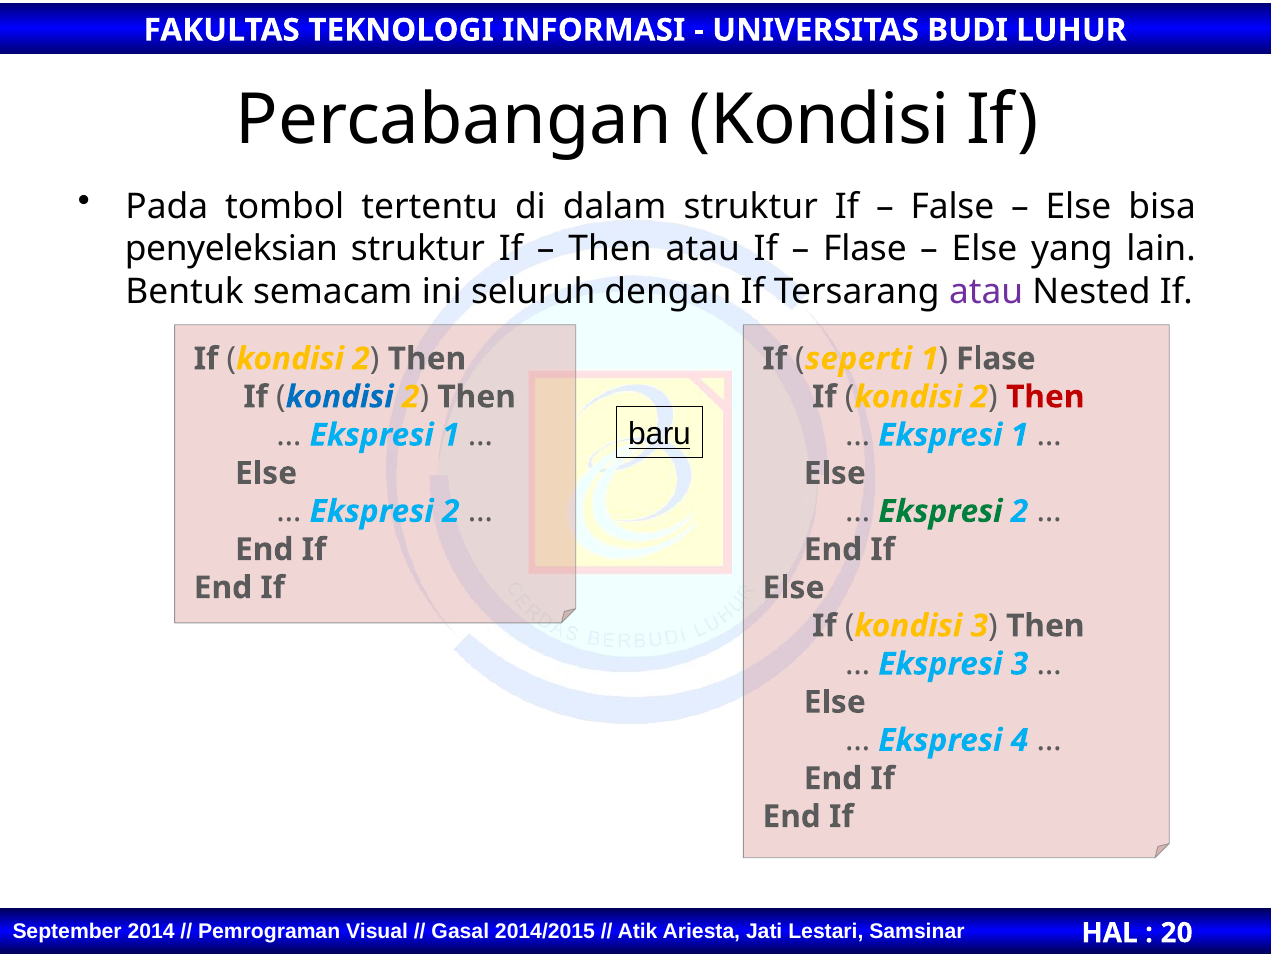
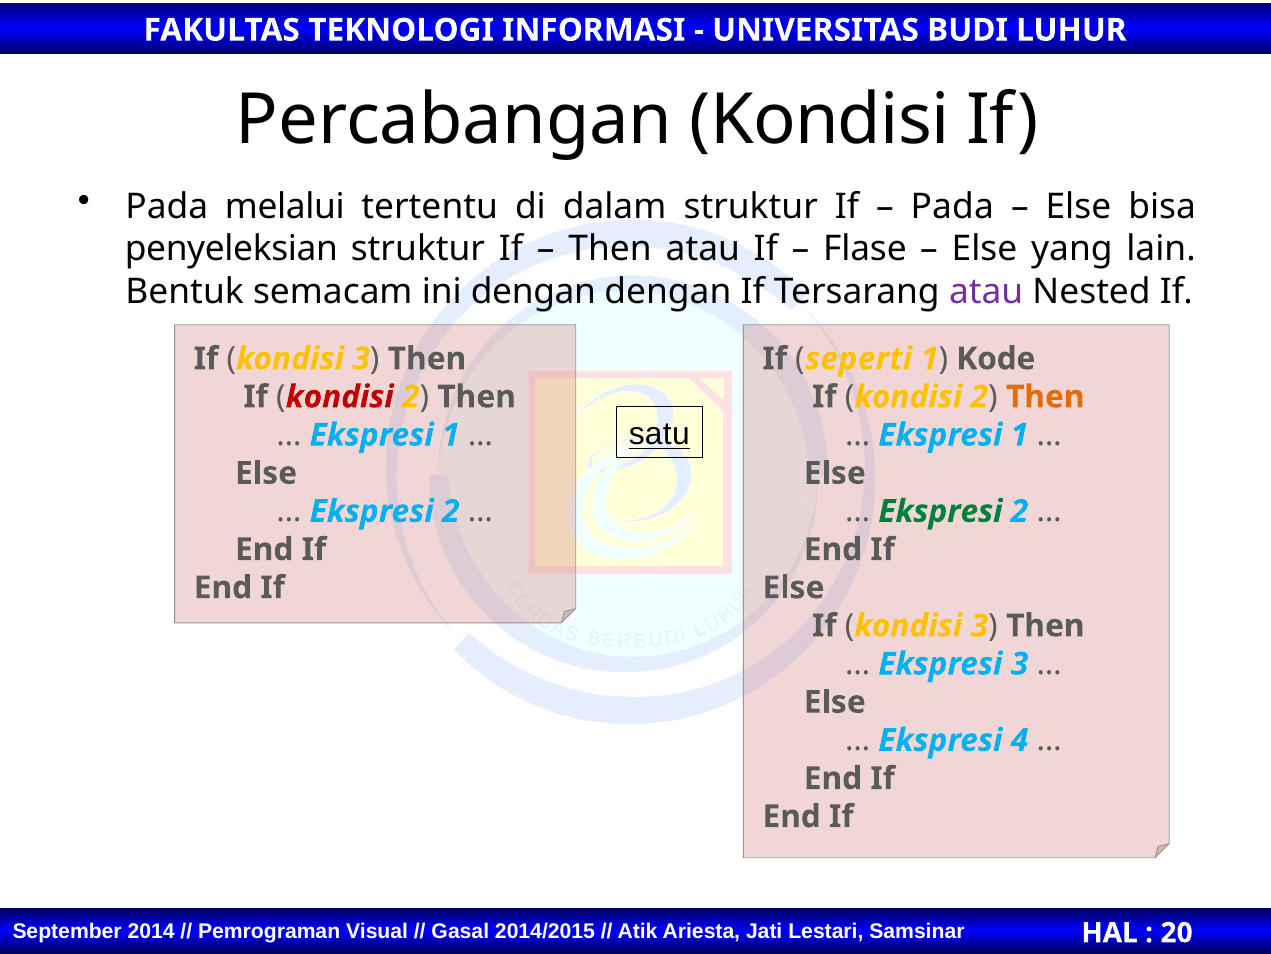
tombol: tombol -> melalui (285, 207)
False: False -> Pada (952, 207)
ini seluruh: seluruh -> dengan (533, 291)
2: 2 -> 3 (361, 359)
Flase: Flase -> Kode (996, 359)
kondisi colour: blue -> red (340, 397)
Then colour: red -> orange (1045, 397)
baru: baru -> satu (659, 434)
